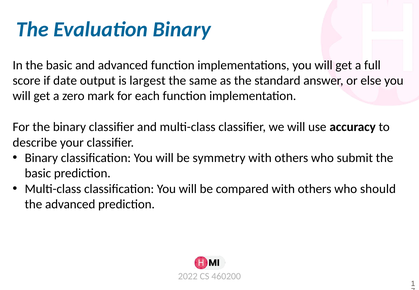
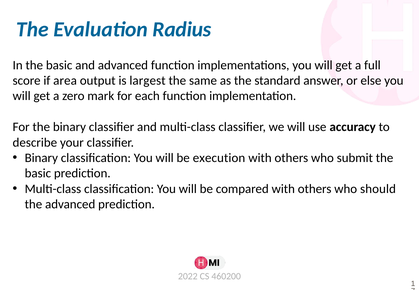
Evaluation Binary: Binary -> Radius (182, 29)
date: date -> area (65, 81)
symmetry: symmetry -> execution (219, 158)
